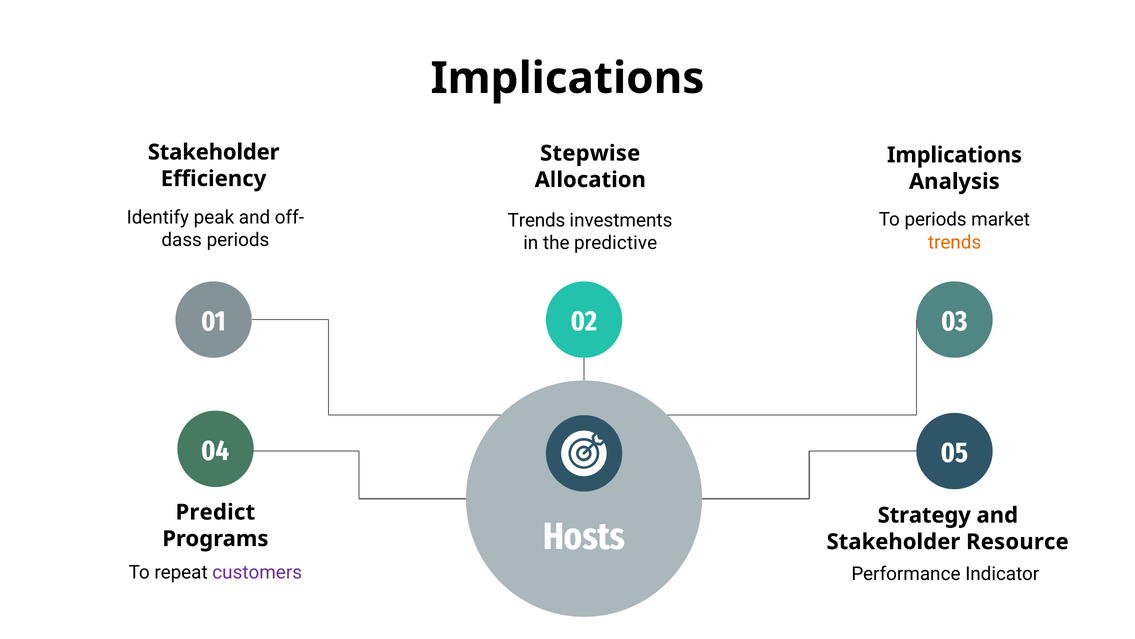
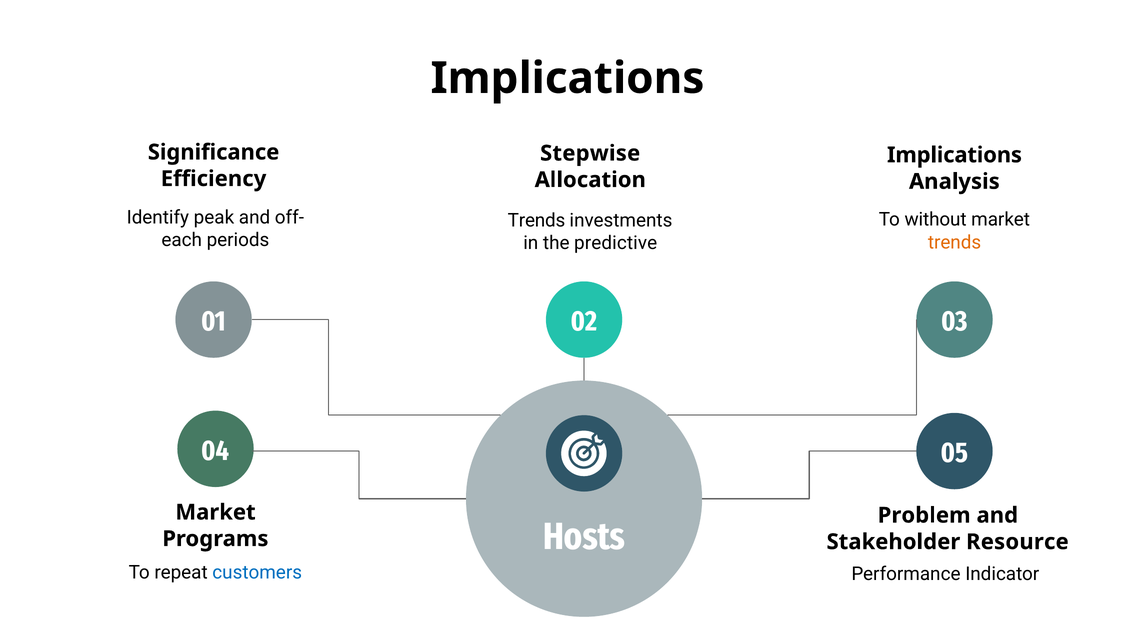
Stakeholder: Stakeholder -> Significance (214, 152)
To periods: periods -> without (936, 220)
dass: dass -> each (182, 240)
Predict: Predict -> Market (215, 512)
Strategy: Strategy -> Problem (924, 515)
customers colour: purple -> blue (257, 572)
